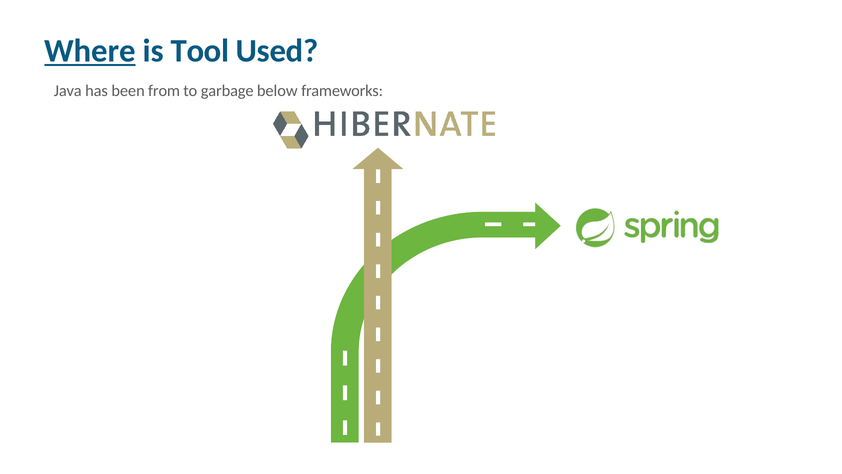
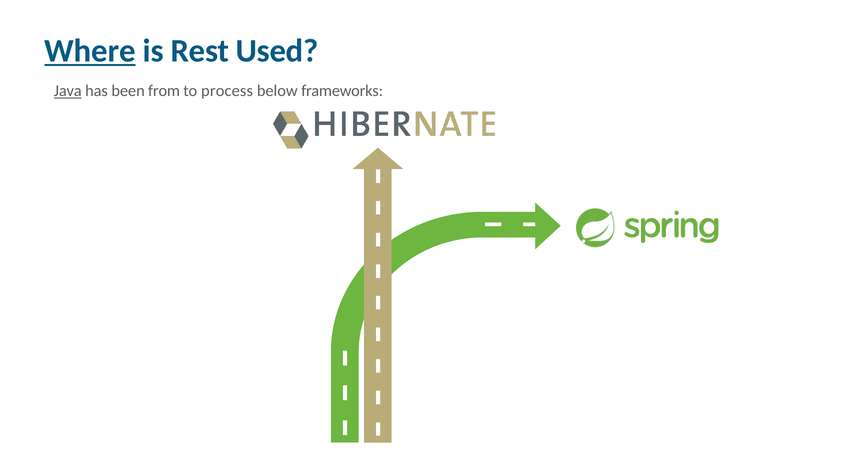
Tool: Tool -> Rest (200, 51)
Java underline: none -> present (68, 91)
garbage: garbage -> process (227, 91)
